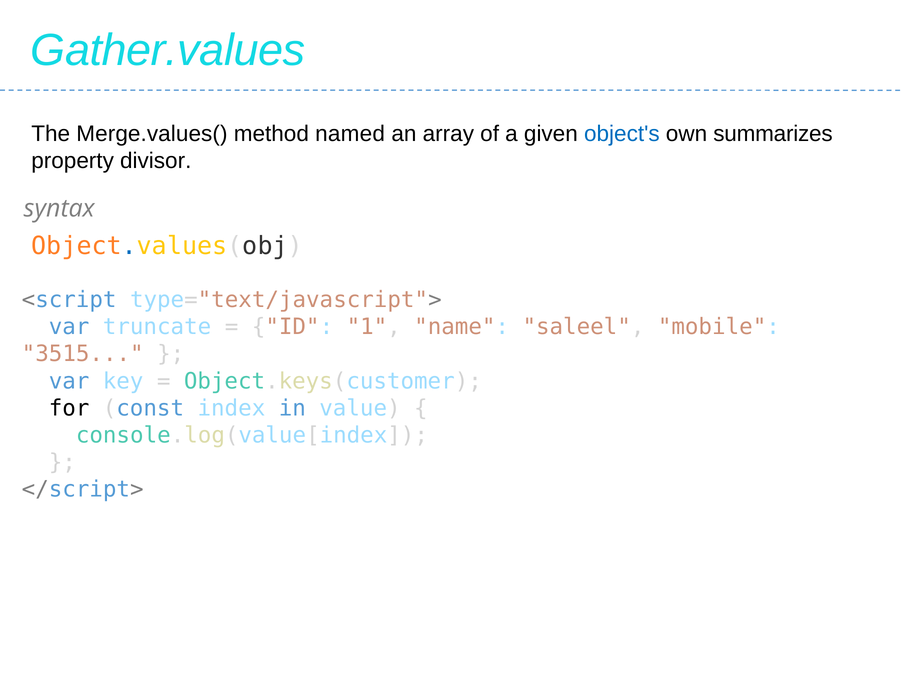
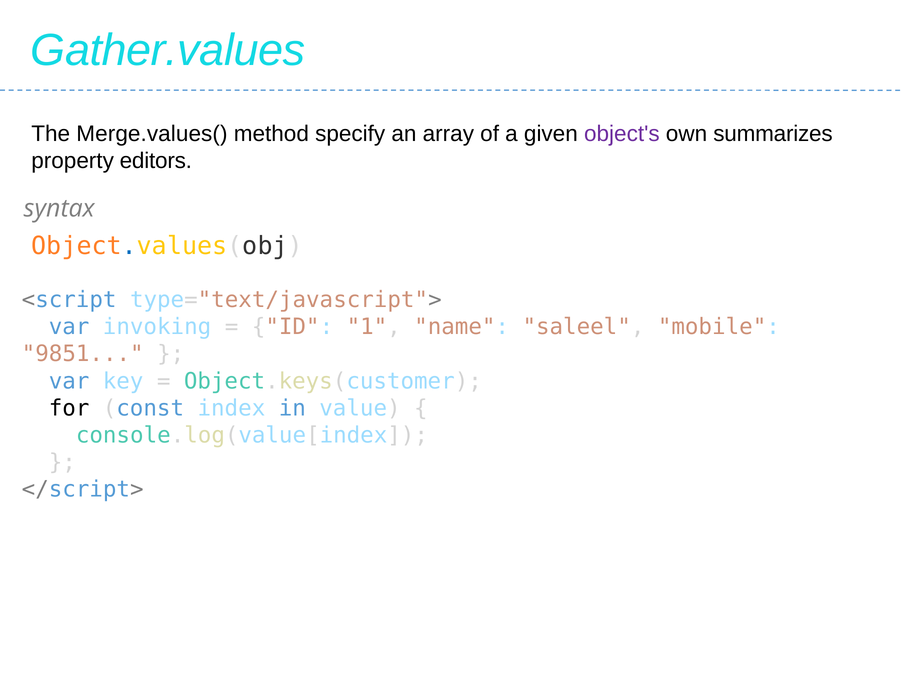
named: named -> specify (350, 134)
object's colour: blue -> purple (622, 134)
divisor: divisor -> editors (156, 161)
truncate: truncate -> invoking (157, 327)
3515: 3515 -> 9851 (83, 354)
